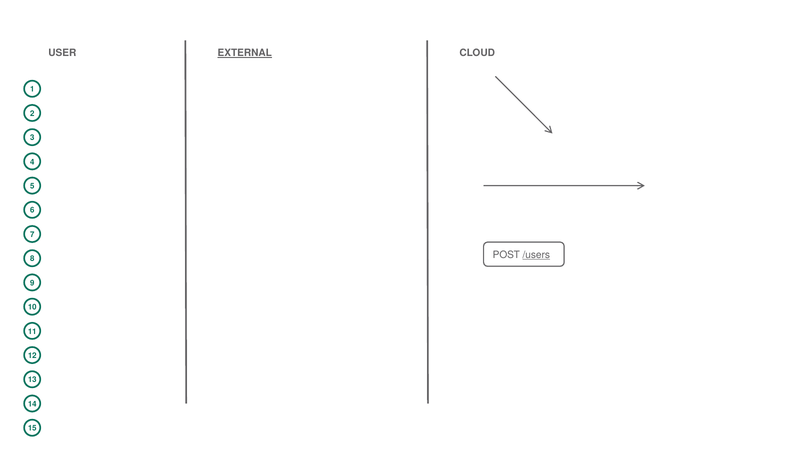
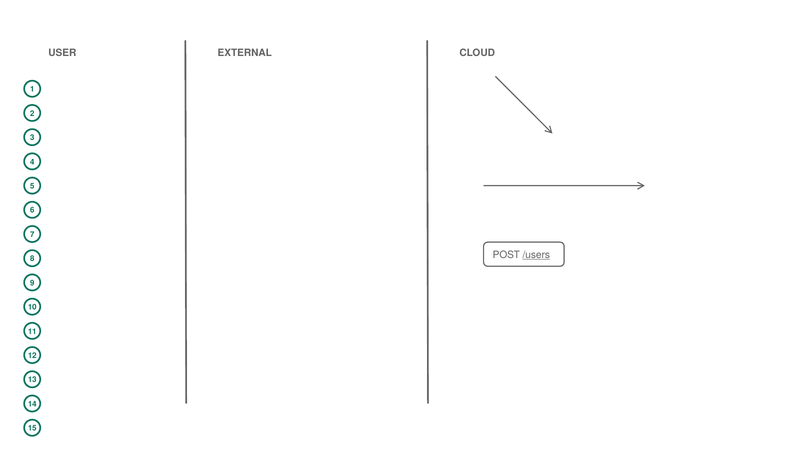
EXTERNAL underline: present -> none (245, 53)
